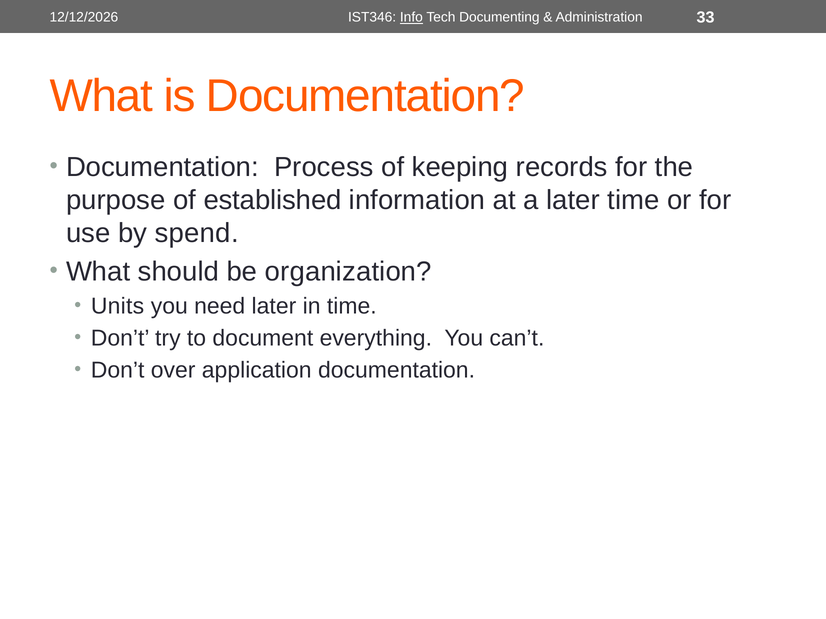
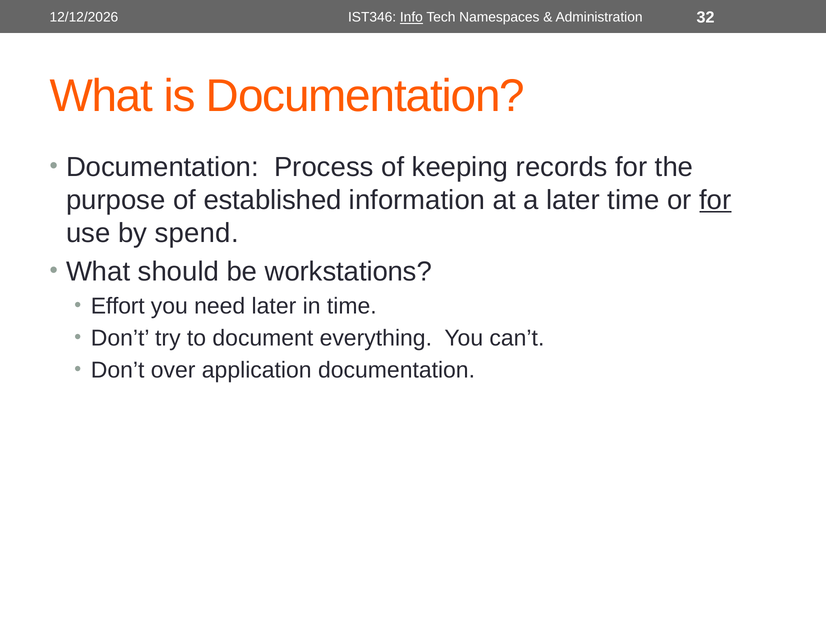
Documenting: Documenting -> Namespaces (499, 17)
33: 33 -> 32 (706, 18)
for underline: none -> present (715, 200)
organization: organization -> workstations (348, 272)
Units: Units -> Effort (118, 306)
